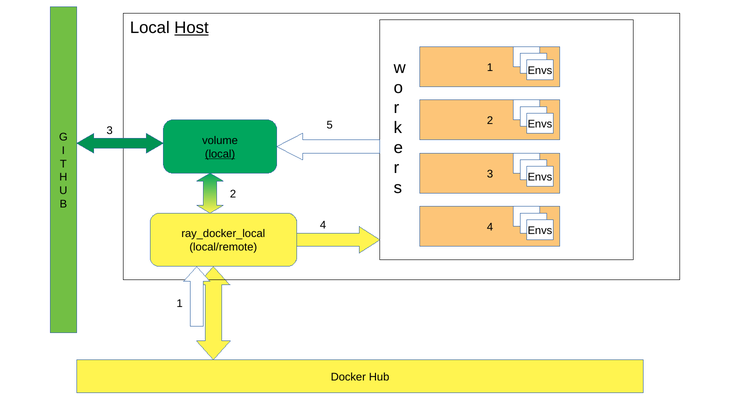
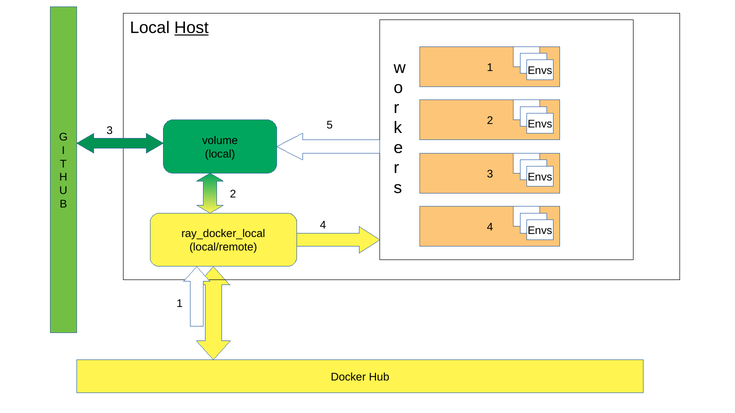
local underline: present -> none (220, 154)
